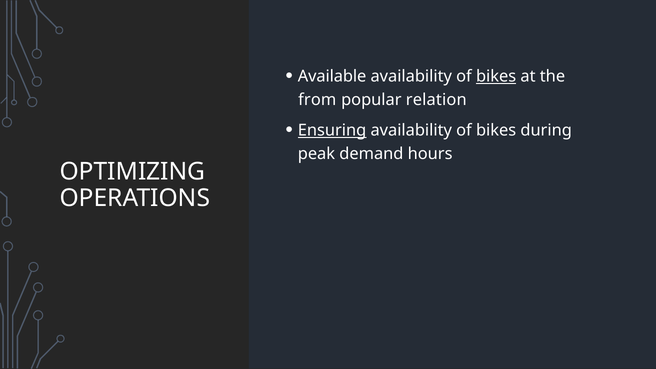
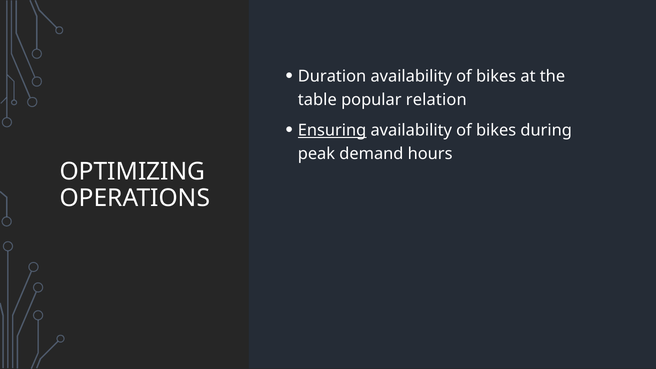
Available: Available -> Duration (332, 76)
bikes underline: present -> none (496, 76)
from: from -> table (317, 100)
